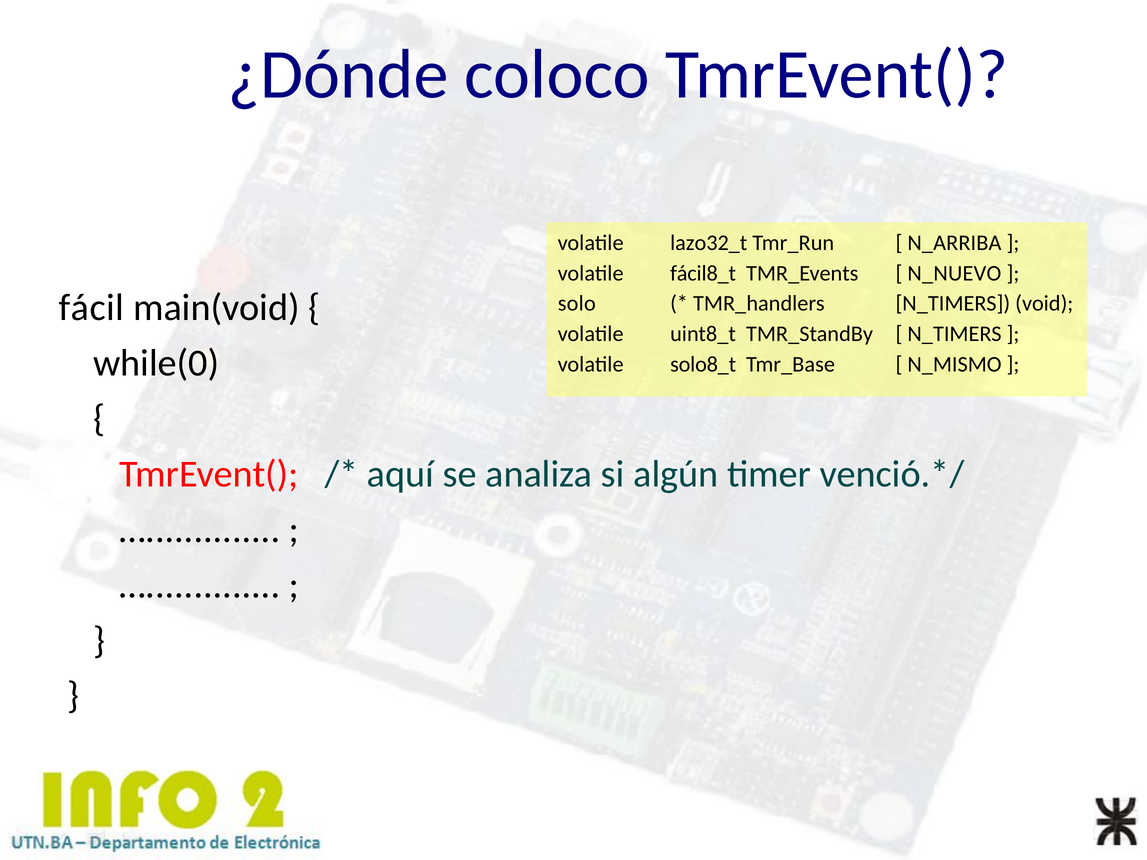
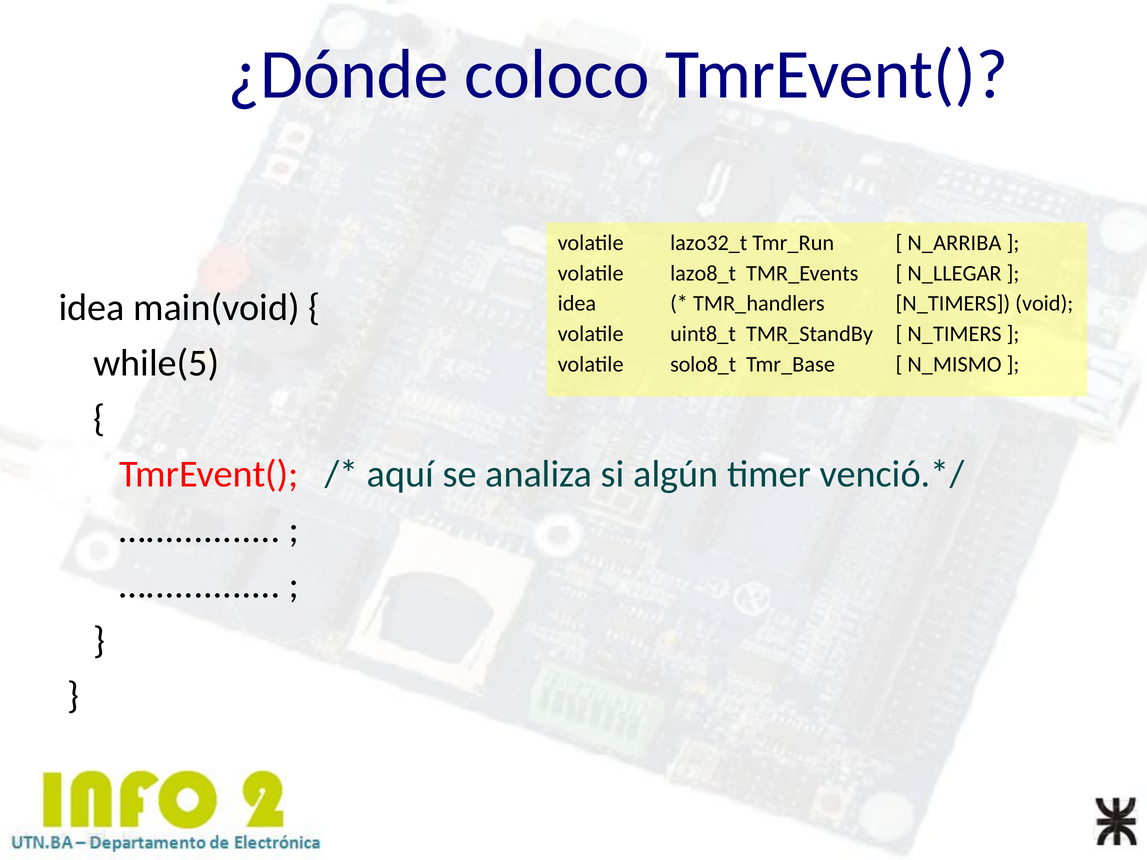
fácil8_t: fácil8_t -> lazo8_t (703, 273)
N_NUEVO: N_NUEVO -> N_LLEGAR (955, 273)
fácil: fácil -> idea (92, 308)
solo: solo -> idea (577, 304)
while(0: while(0 -> while(5 (156, 363)
